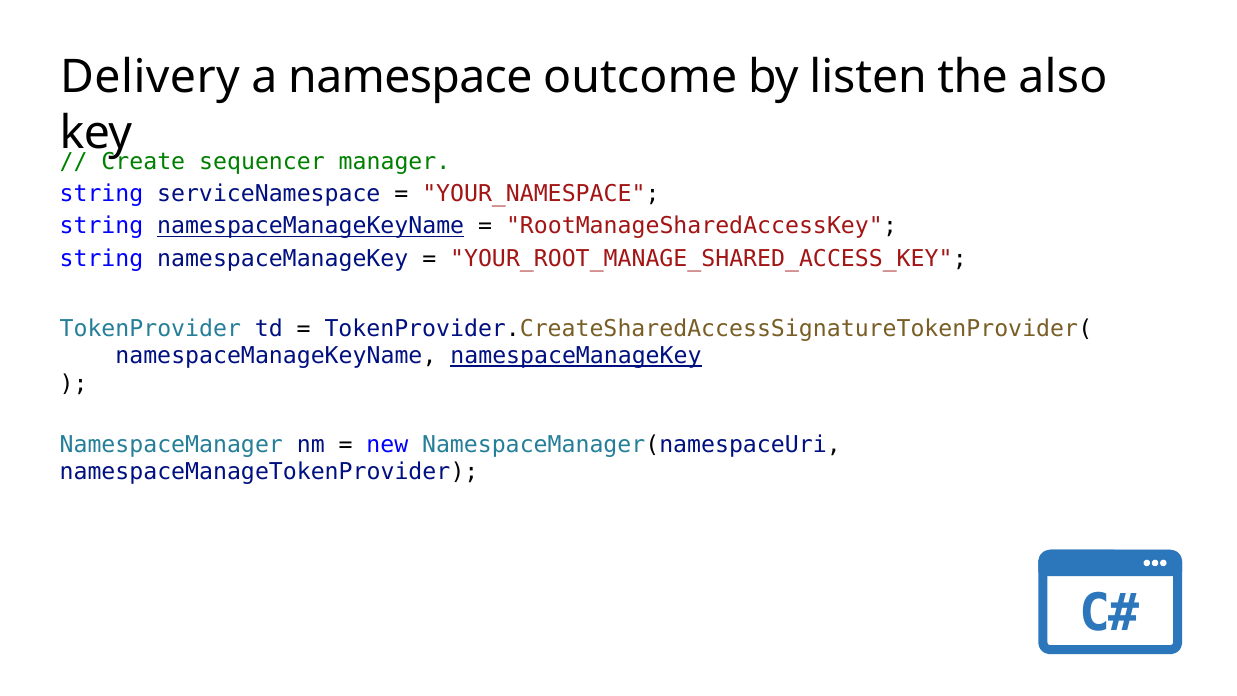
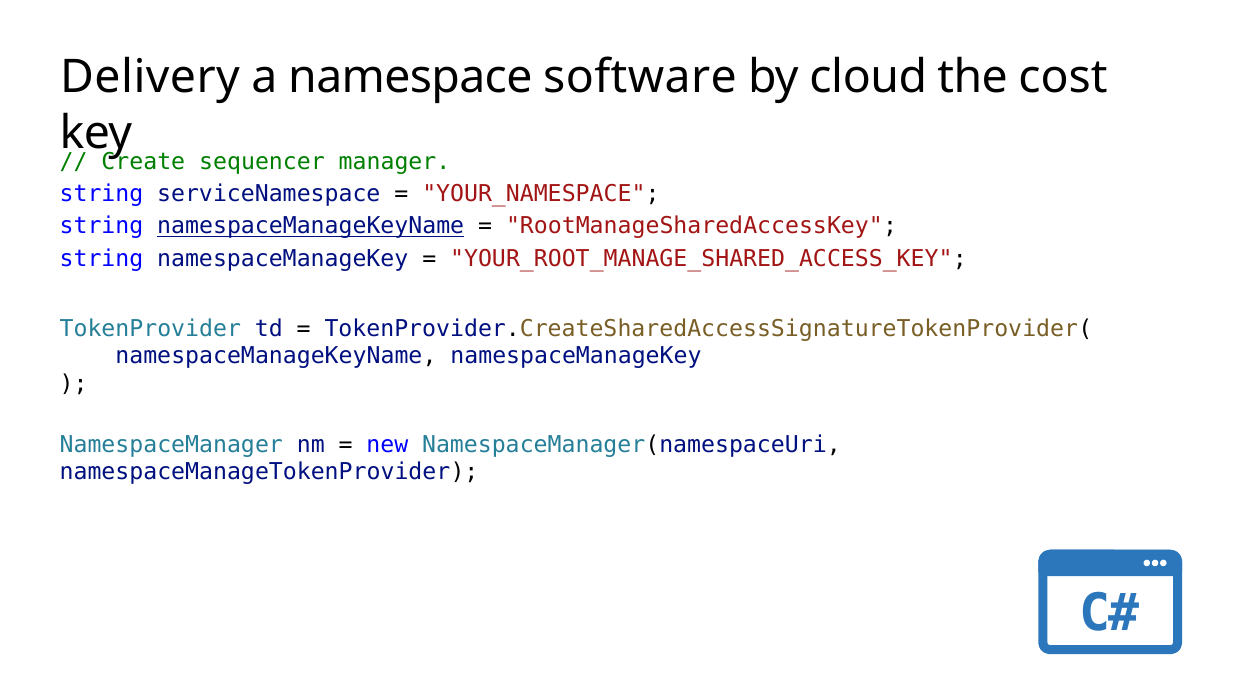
outcome: outcome -> software (640, 77)
listen: listen -> cloud (868, 77)
also: also -> cost (1063, 77)
namespaceManageKey underline: present -> none (576, 356)
